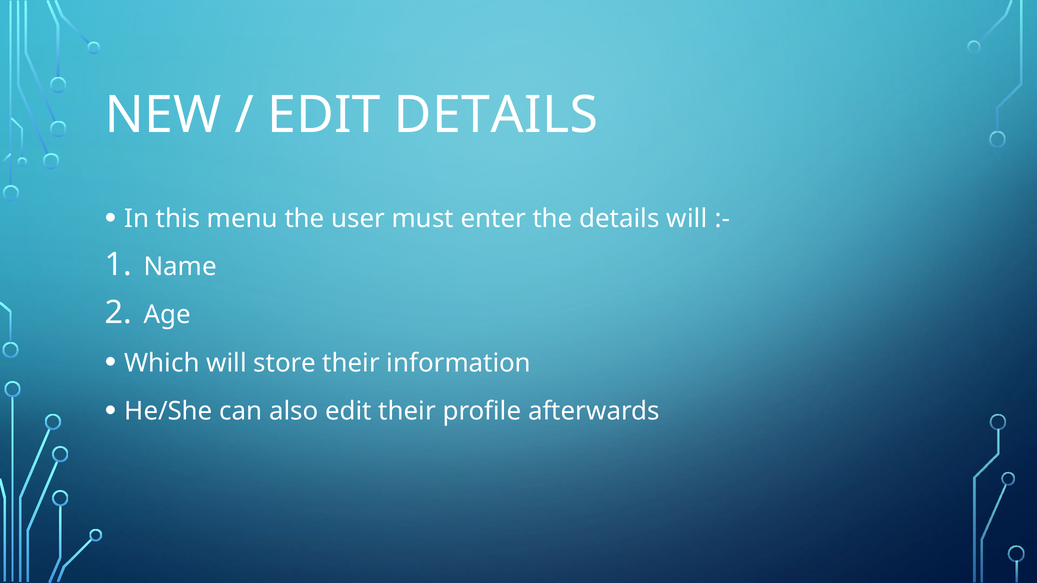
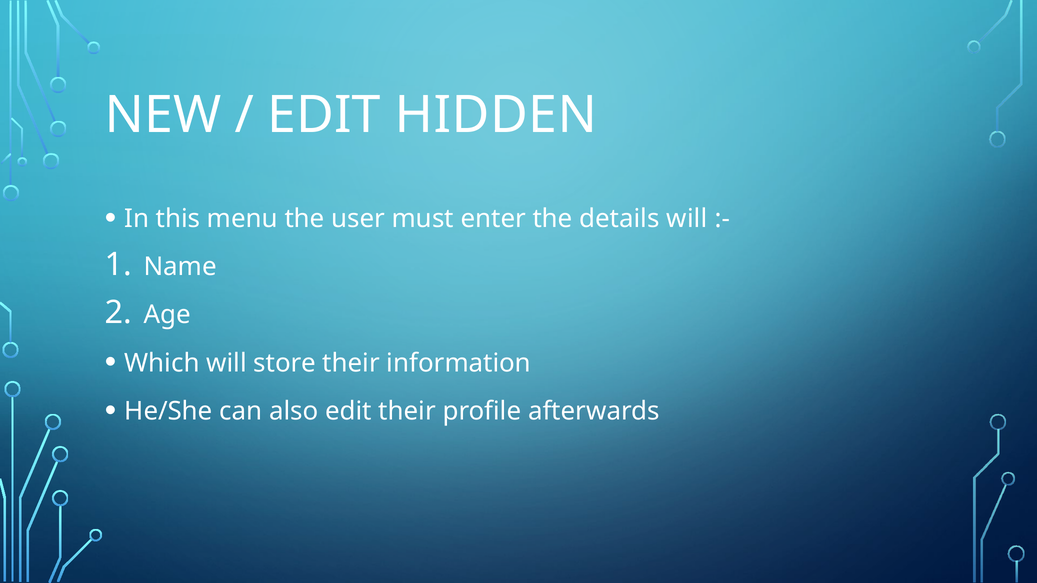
EDIT DETAILS: DETAILS -> HIDDEN (496, 115)
